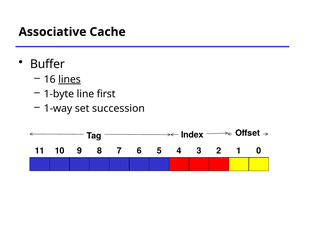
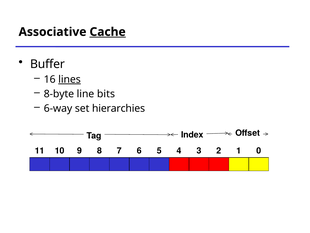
Cache underline: none -> present (108, 32)
1-byte: 1-byte -> 8-byte (59, 94)
first: first -> bits (106, 94)
1-way: 1-way -> 6-way (58, 108)
succession: succession -> hierarchies (119, 108)
